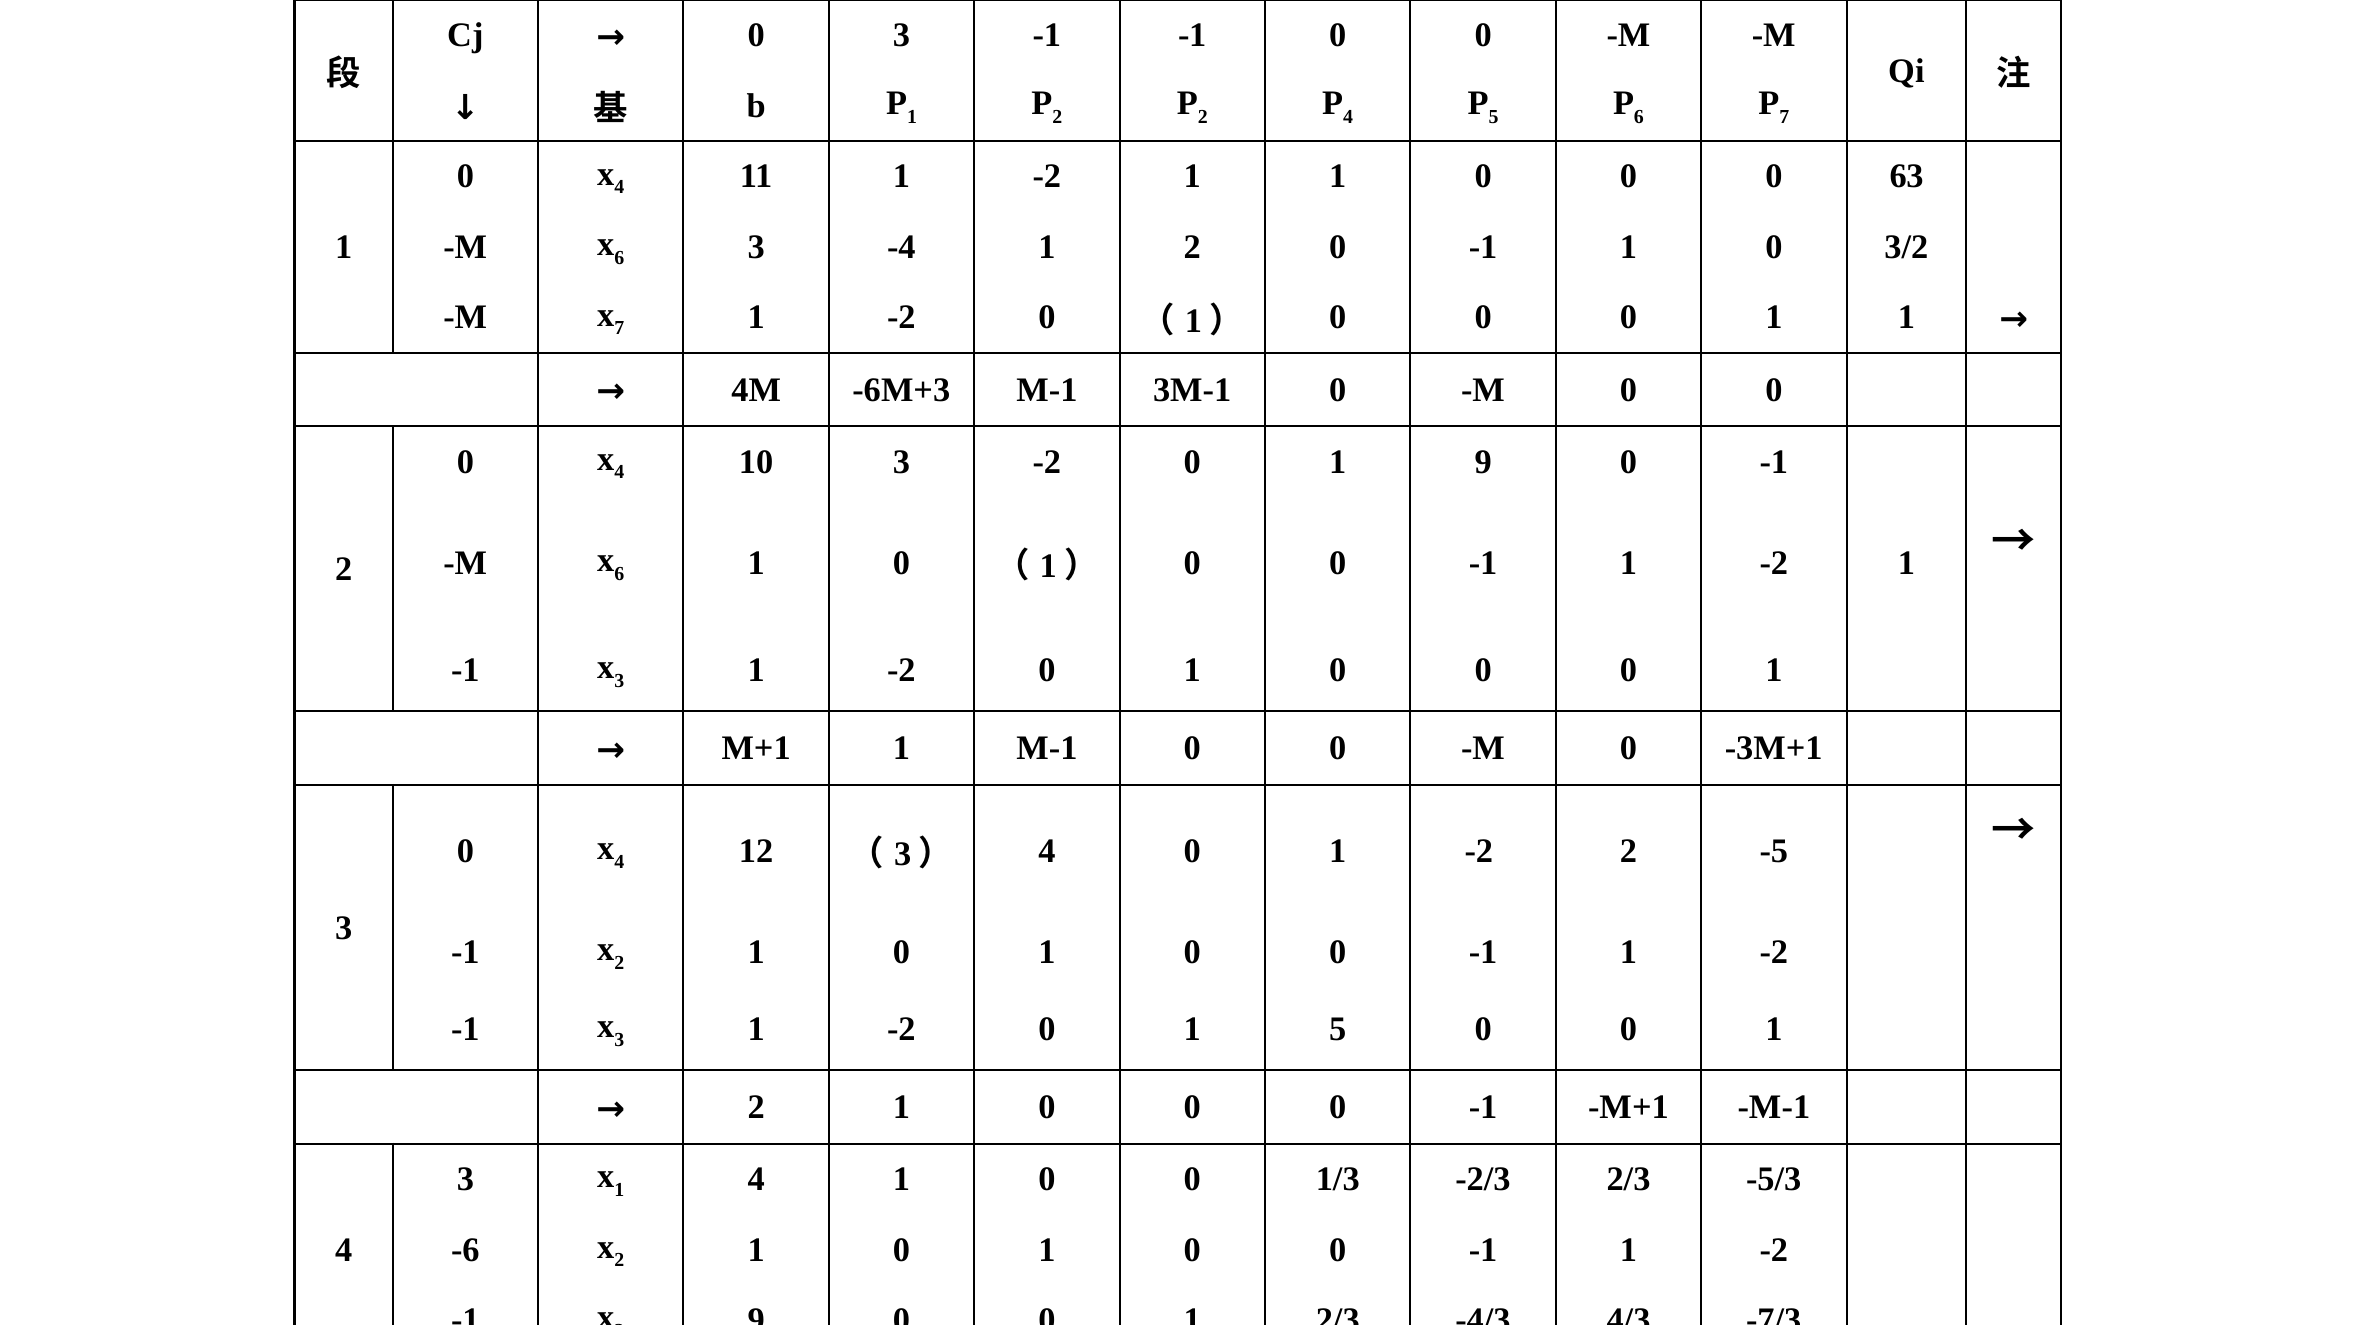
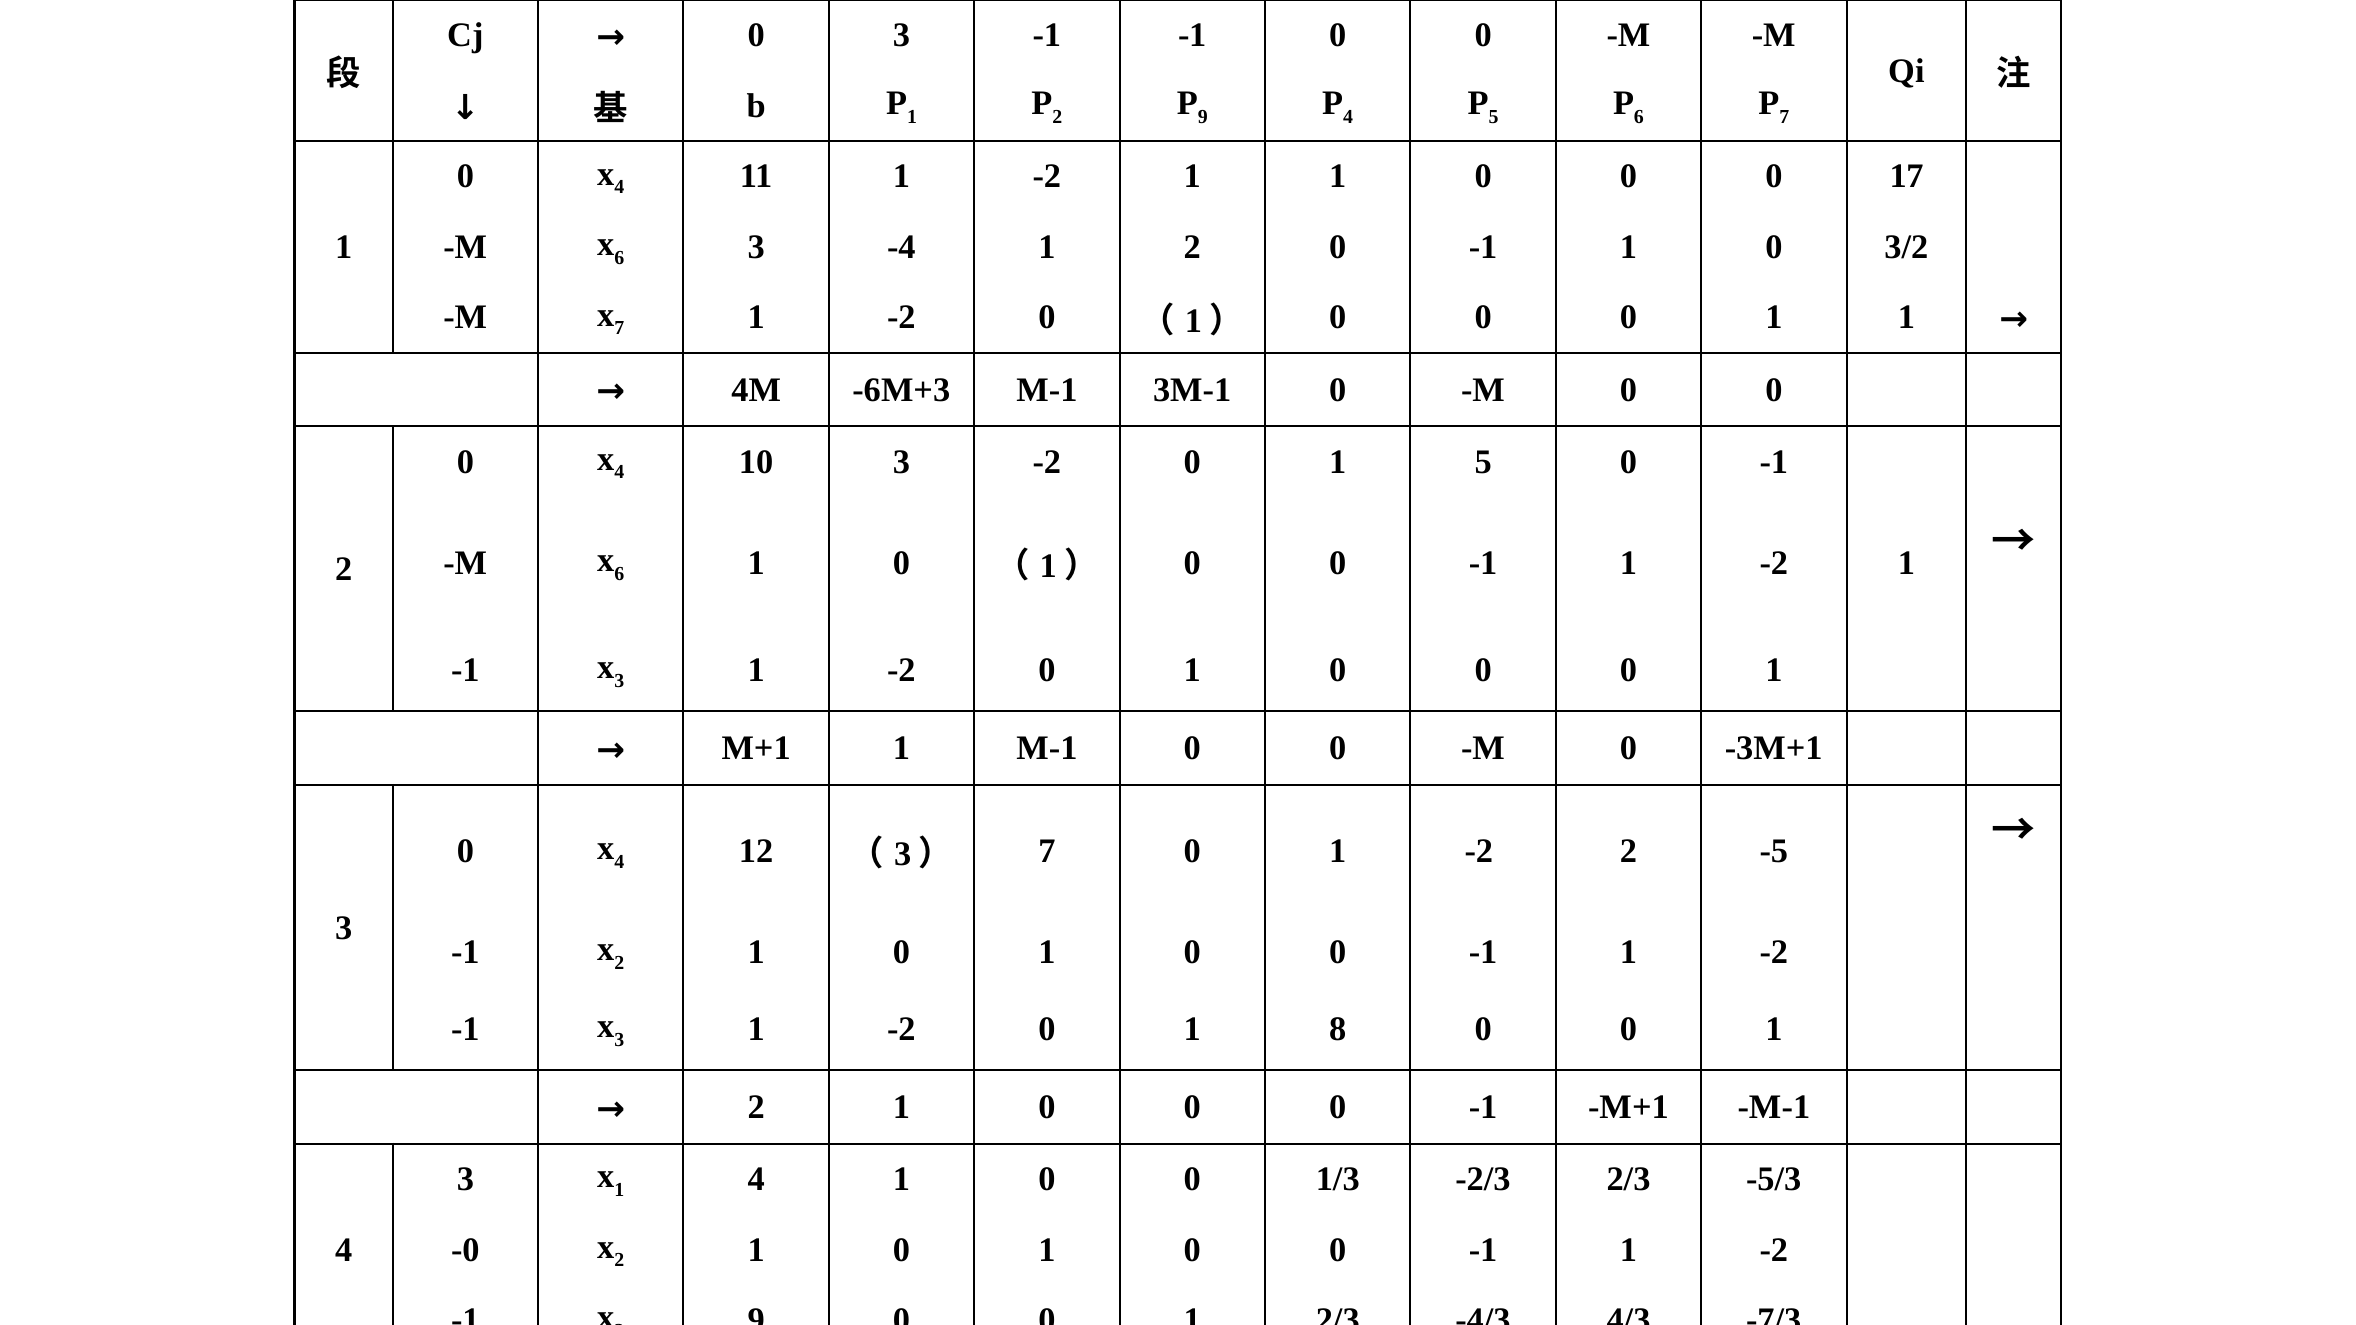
2: 2 -> 9 (1203, 117)
63: 63 -> 17 (1907, 177)
1 9: 9 -> 5 (1483, 462)
4: 4 -> 7 (1047, 851)
1 5: 5 -> 8 (1338, 1029)
-6: -6 -> -0 (465, 1250)
